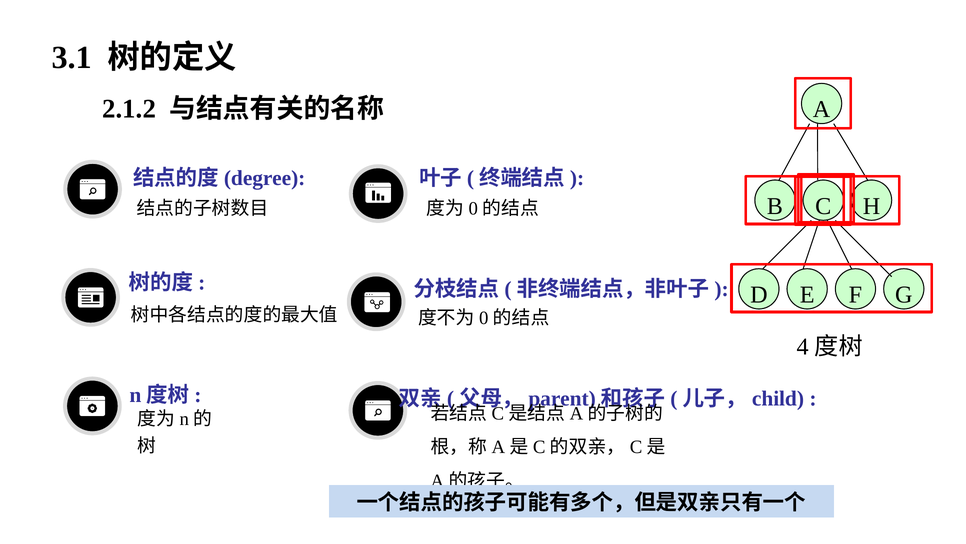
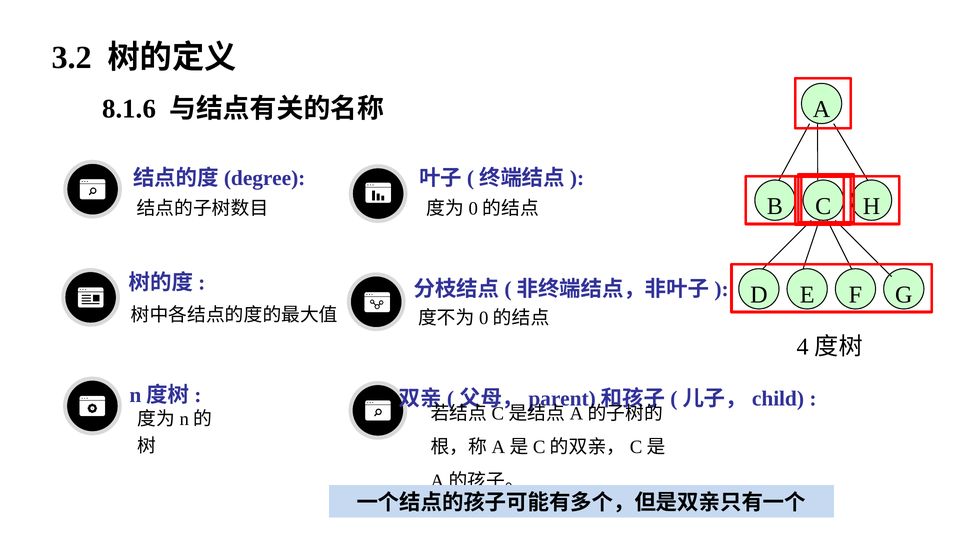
3.1: 3.1 -> 3.2 (72, 58)
2.1.2: 2.1.2 -> 8.1.6 (129, 109)
